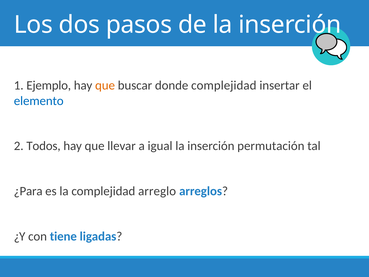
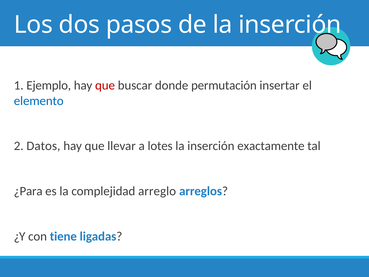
que colour: orange -> red (105, 85)
donde complejidad: complejidad -> permutación (224, 85)
Todos: Todos -> Datos (43, 146)
igual: igual -> lotes (160, 146)
permutación: permutación -> exactamente (271, 146)
